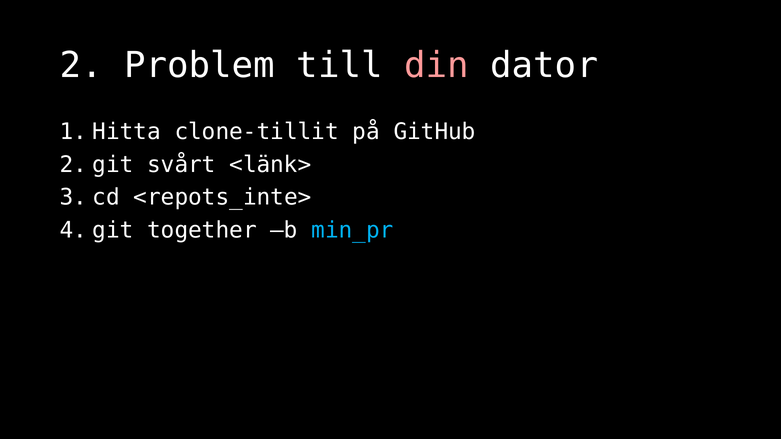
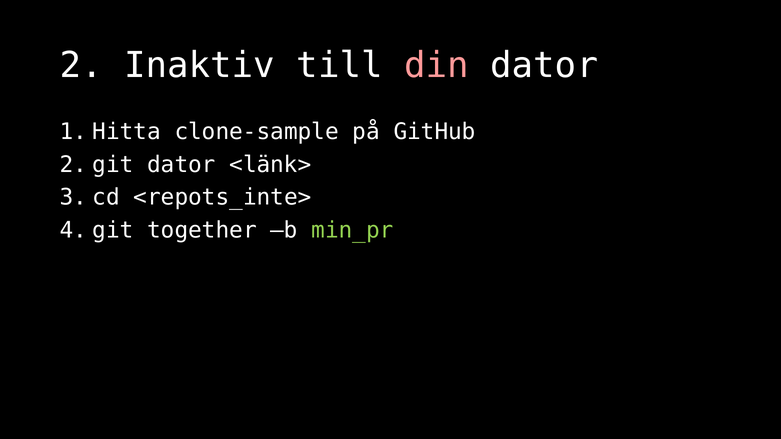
Problem: Problem -> Inaktiv (200, 66)
clone-tillit: clone-tillit -> clone-sample (257, 132)
svårt: svårt -> dator (181, 165)
min_pr colour: light blue -> light green (352, 230)
